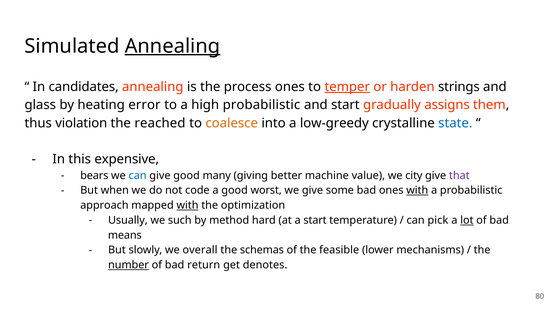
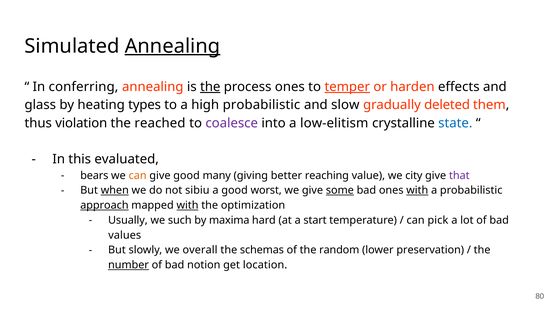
candidates: candidates -> conferring (83, 87)
the underline: none -> present (210, 87)
strings: strings -> effects (459, 87)
error: error -> types (145, 105)
and start: start -> slow (345, 105)
assigns: assigns -> deleted (447, 105)
coalesce colour: orange -> purple (232, 123)
low-greedy: low-greedy -> low-elitism (334, 123)
expensive: expensive -> evaluated (127, 159)
can colour: blue -> orange (138, 176)
machine: machine -> reaching (327, 176)
when underline: none -> present (115, 191)
code: code -> sibiu (197, 191)
some underline: none -> present (340, 191)
approach underline: none -> present (104, 206)
method: method -> maxima (229, 220)
lot underline: present -> none (467, 220)
means: means -> values (125, 235)
feasible: feasible -> random (339, 250)
mechanisms: mechanisms -> preservation (430, 250)
return: return -> notion (204, 265)
denotes: denotes -> location (265, 265)
